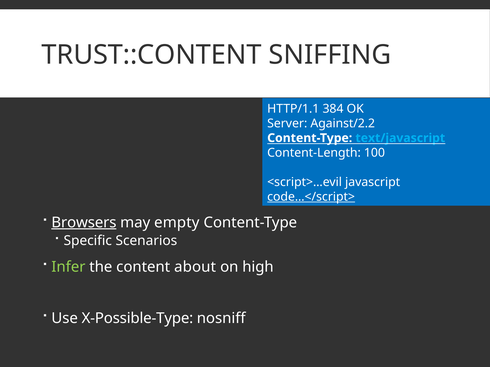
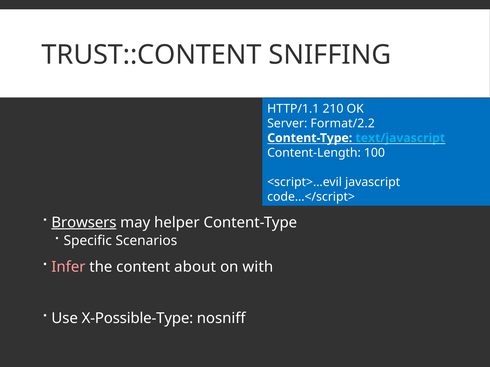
384: 384 -> 210 (333, 109)
Against/2.2: Against/2.2 -> Format/2.2 (343, 123)
code…</script> underline: present -> none (311, 197)
empty: empty -> helper (177, 223)
Infer colour: light green -> pink (68, 267)
high: high -> with (258, 267)
